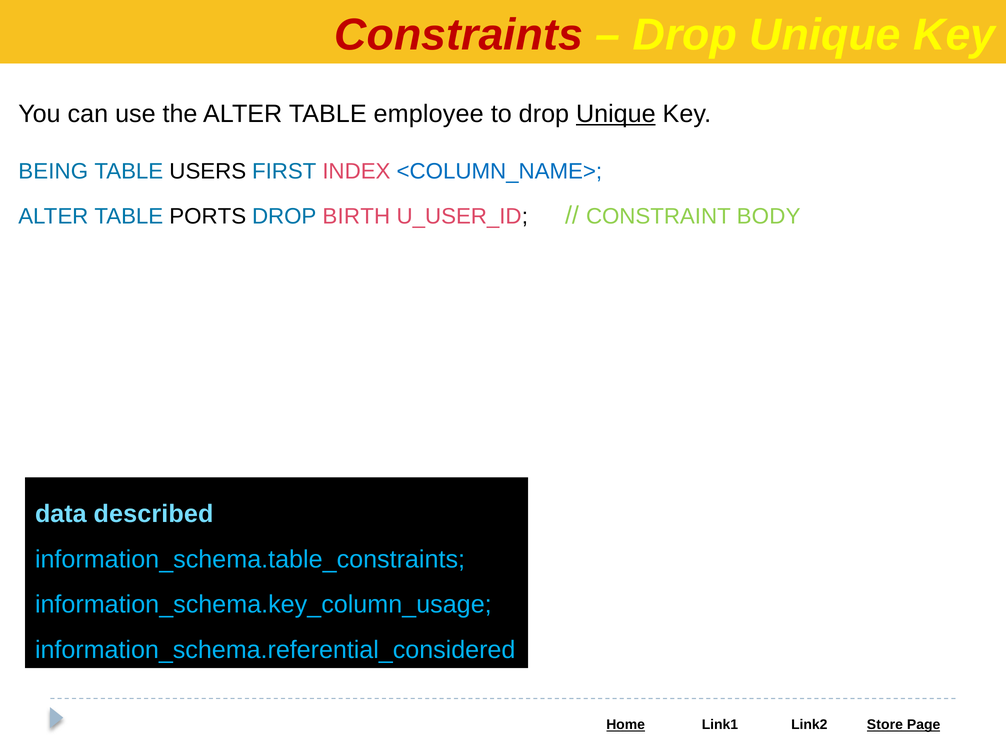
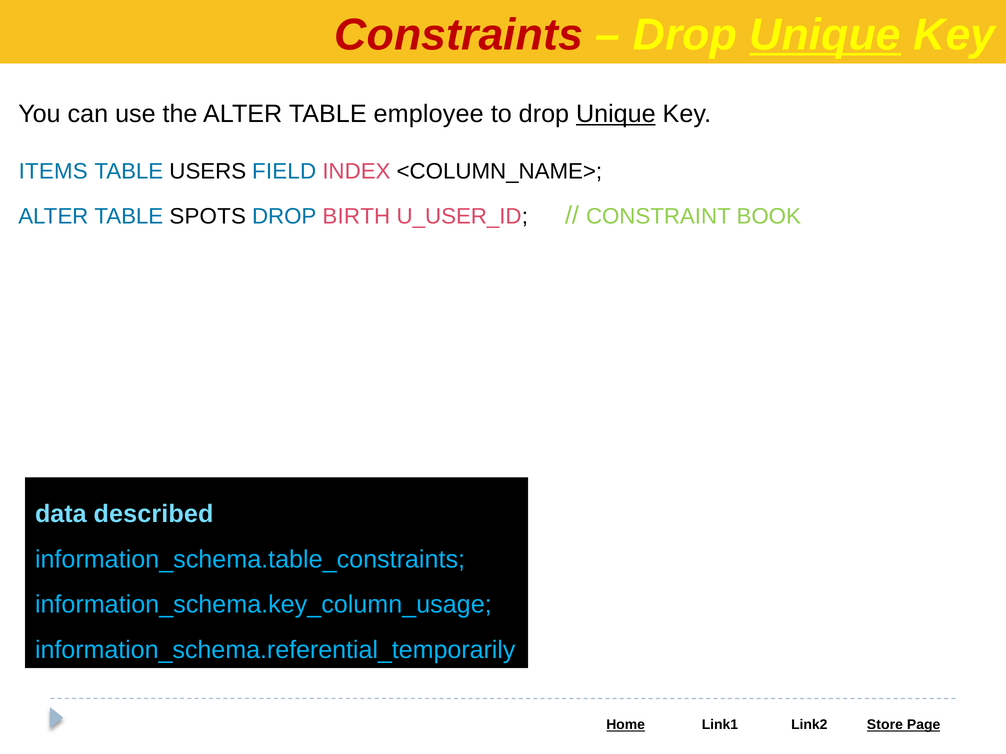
Unique underline: none -> present (825, 35)
BEING: BEING -> ITEMS (53, 172)
FIRST: FIRST -> FIELD (284, 172)
<COLUMN_NAME> colour: blue -> black (499, 172)
PORTS: PORTS -> SPOTS (208, 216)
BODY: BODY -> BOOK (769, 216)
information_schema.referential_considered: information_schema.referential_considered -> information_schema.referential_temporarily (275, 650)
